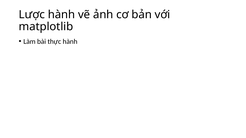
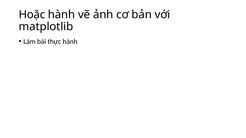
Lược: Lược -> Hoặc (32, 15)
